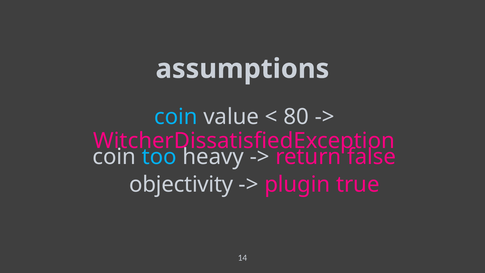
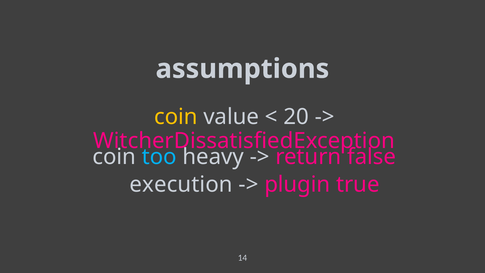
coin colour: light blue -> yellow (176, 117)
80: 80 -> 20 (296, 117)
objectivity: objectivity -> execution (181, 184)
